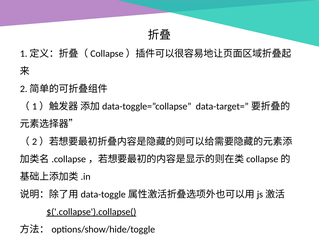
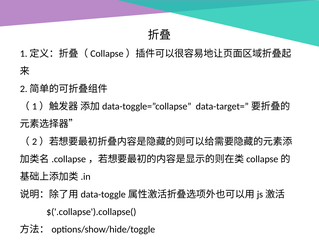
$('.collapse').collapse( underline: present -> none (91, 211)
